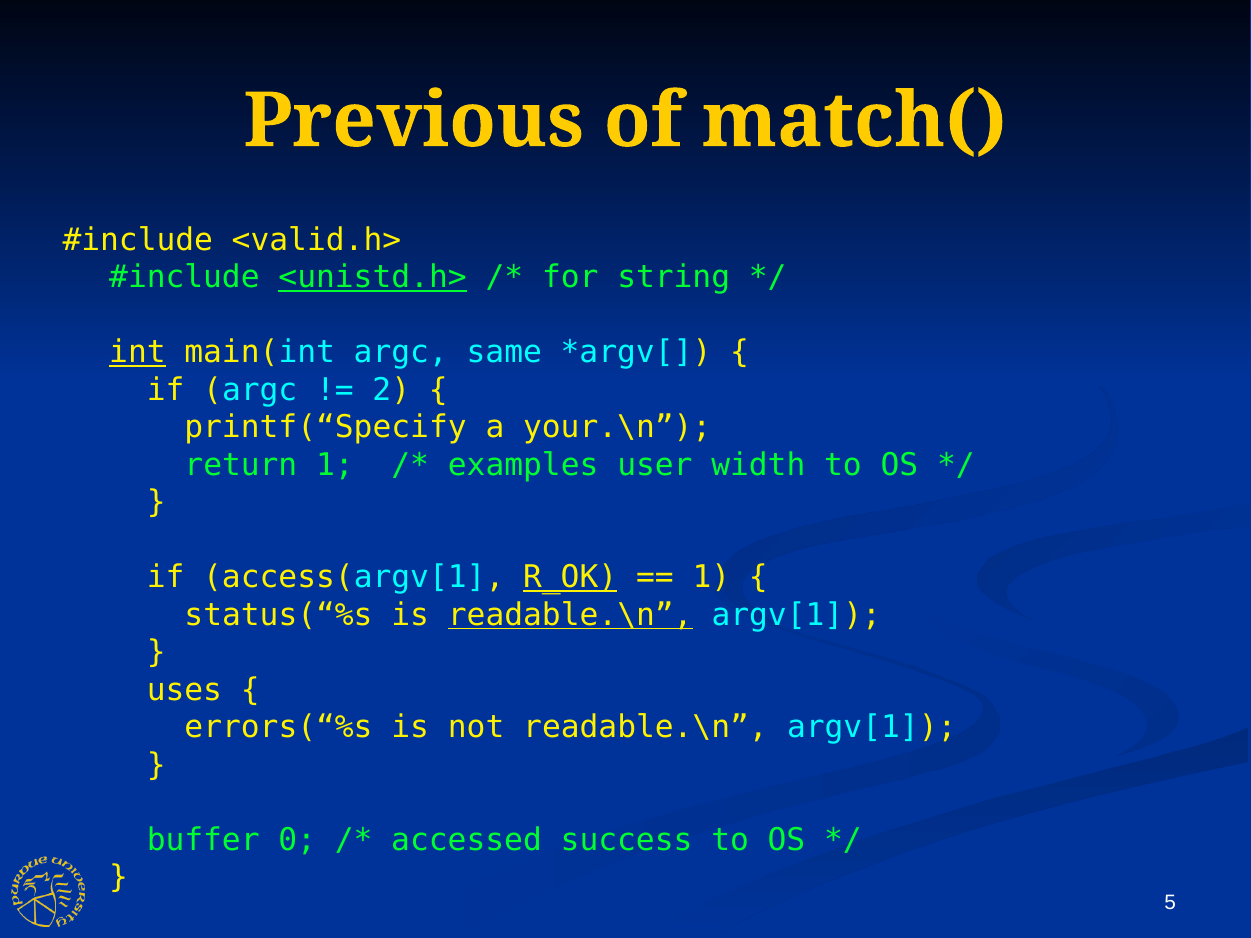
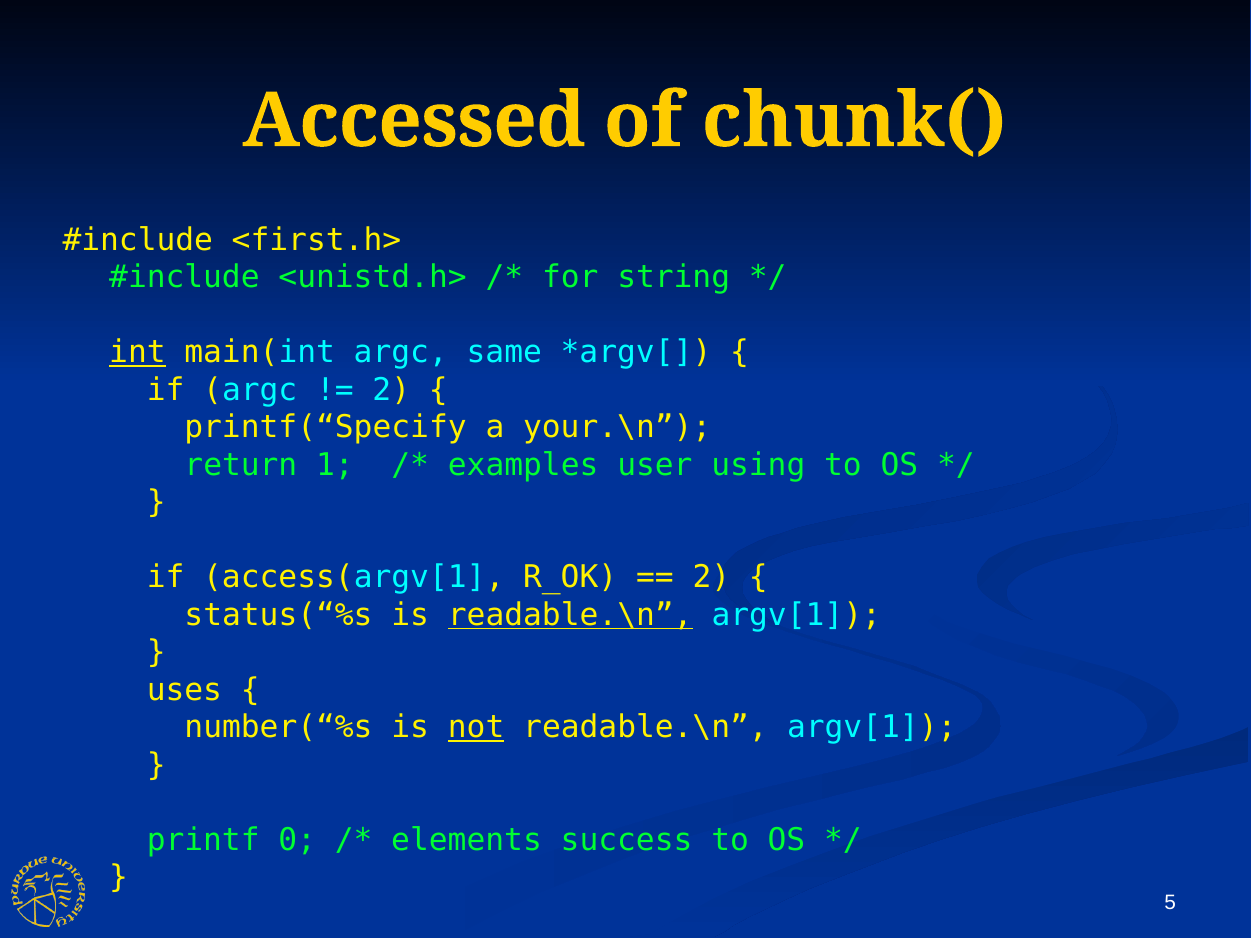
Previous: Previous -> Accessed (414, 121)
match(: match( -> chunk( (854, 121)
<valid.h>: <valid.h> -> <first.h> (316, 240)
<unistd.h> underline: present -> none (373, 277)
width: width -> using (758, 465)
R_OK underline: present -> none (570, 578)
1: 1 -> 2 (711, 578)
errors(“%s: errors(“%s -> number(“%s (279, 728)
not underline: none -> present (476, 728)
buffer: buffer -> printf (203, 840)
accessed: accessed -> elements (467, 840)
